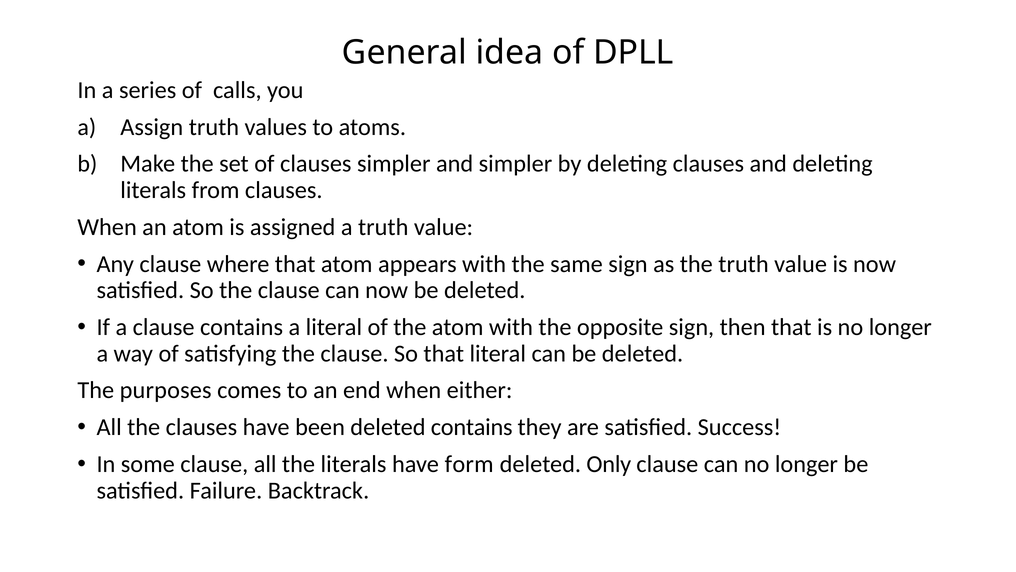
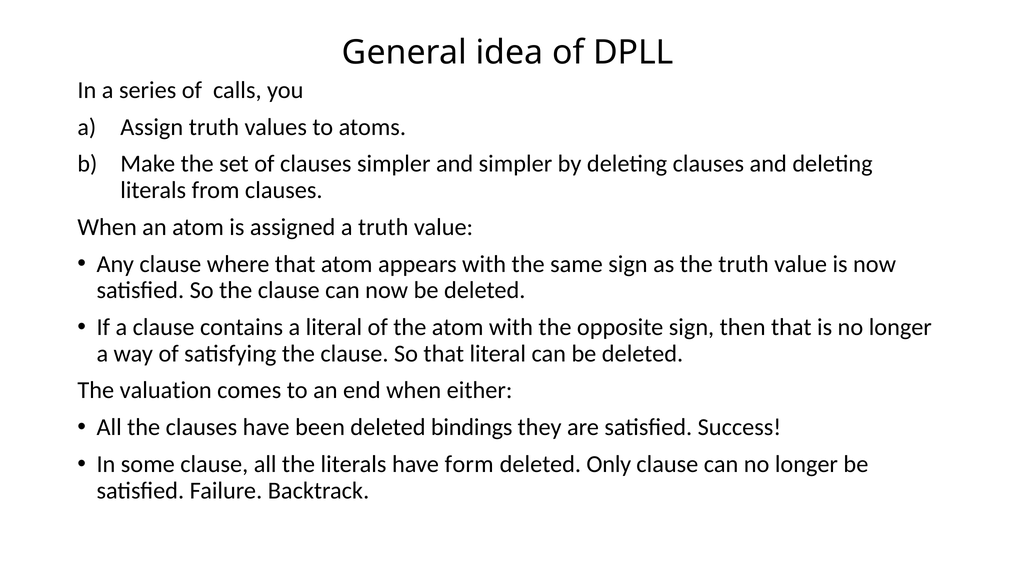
purposes: purposes -> valuation (166, 390)
deleted contains: contains -> bindings (472, 427)
